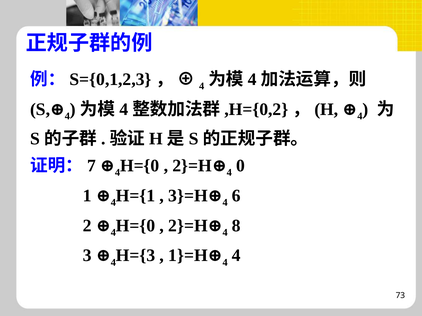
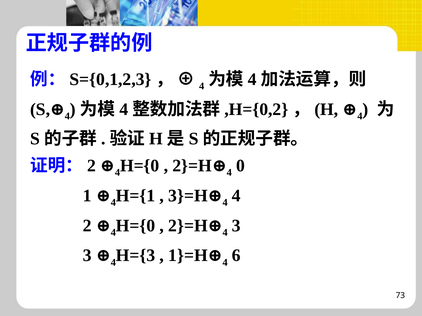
7: 7 -> 2 (92, 166)
6: 6 -> 4 (236, 196)
8: 8 -> 3 (236, 226)
4: 4 -> 6 (236, 256)
